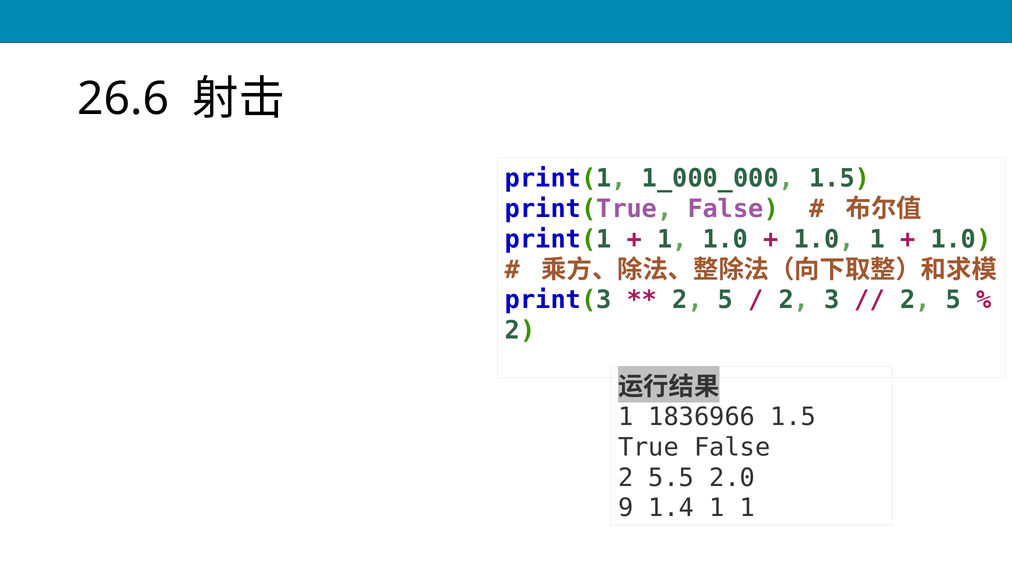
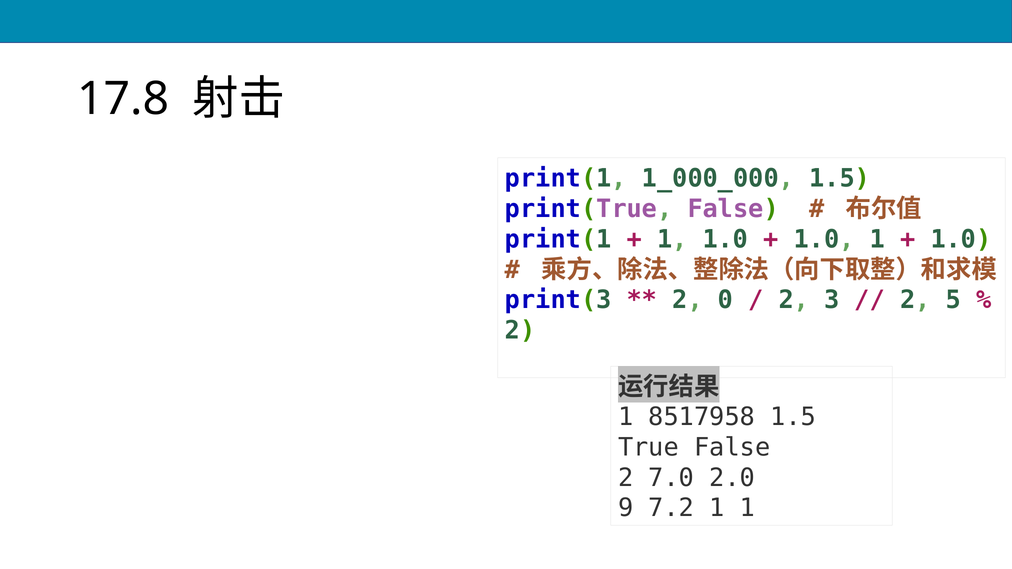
26.6: 26.6 -> 17.8 (123, 99)
5: 5 -> 0 (725, 300)
1836966: 1836966 -> 8517958 (702, 417)
5.5: 5.5 -> 7.0 (671, 478)
1.4: 1.4 -> 7.2 (671, 508)
